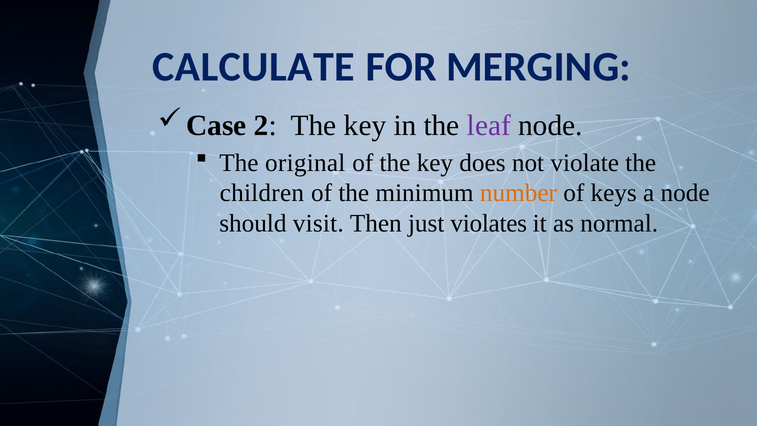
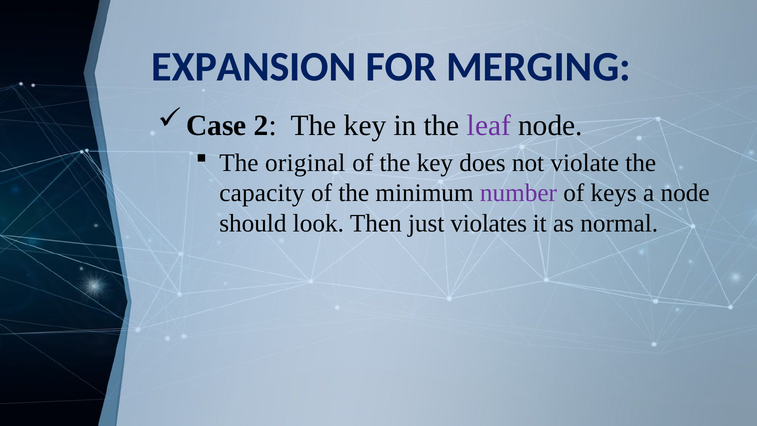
CALCULATE: CALCULATE -> EXPANSION (254, 67)
children: children -> capacity (262, 193)
number colour: orange -> purple (518, 193)
visit: visit -> look (318, 223)
